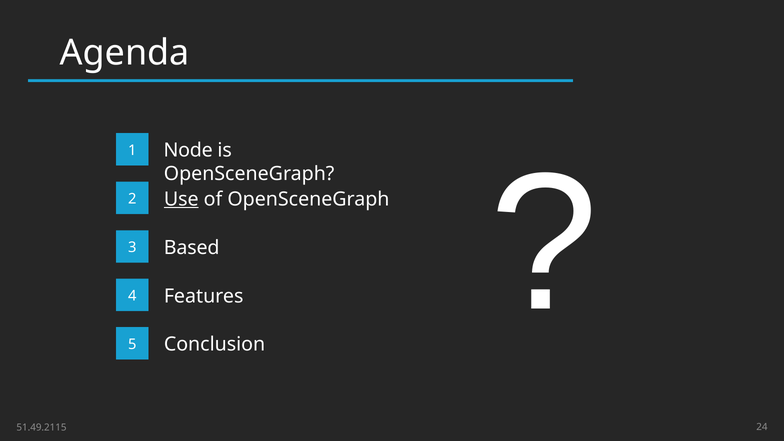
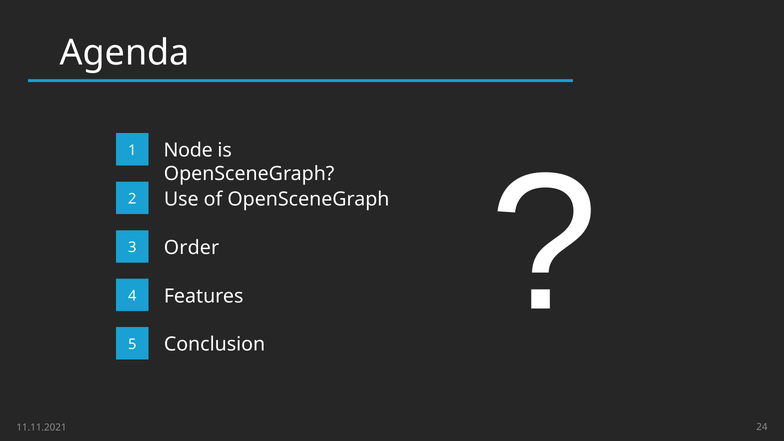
Use underline: present -> none (181, 199)
Based: Based -> Order (192, 248)
51.49.2115: 51.49.2115 -> 11.11.2021 (41, 428)
